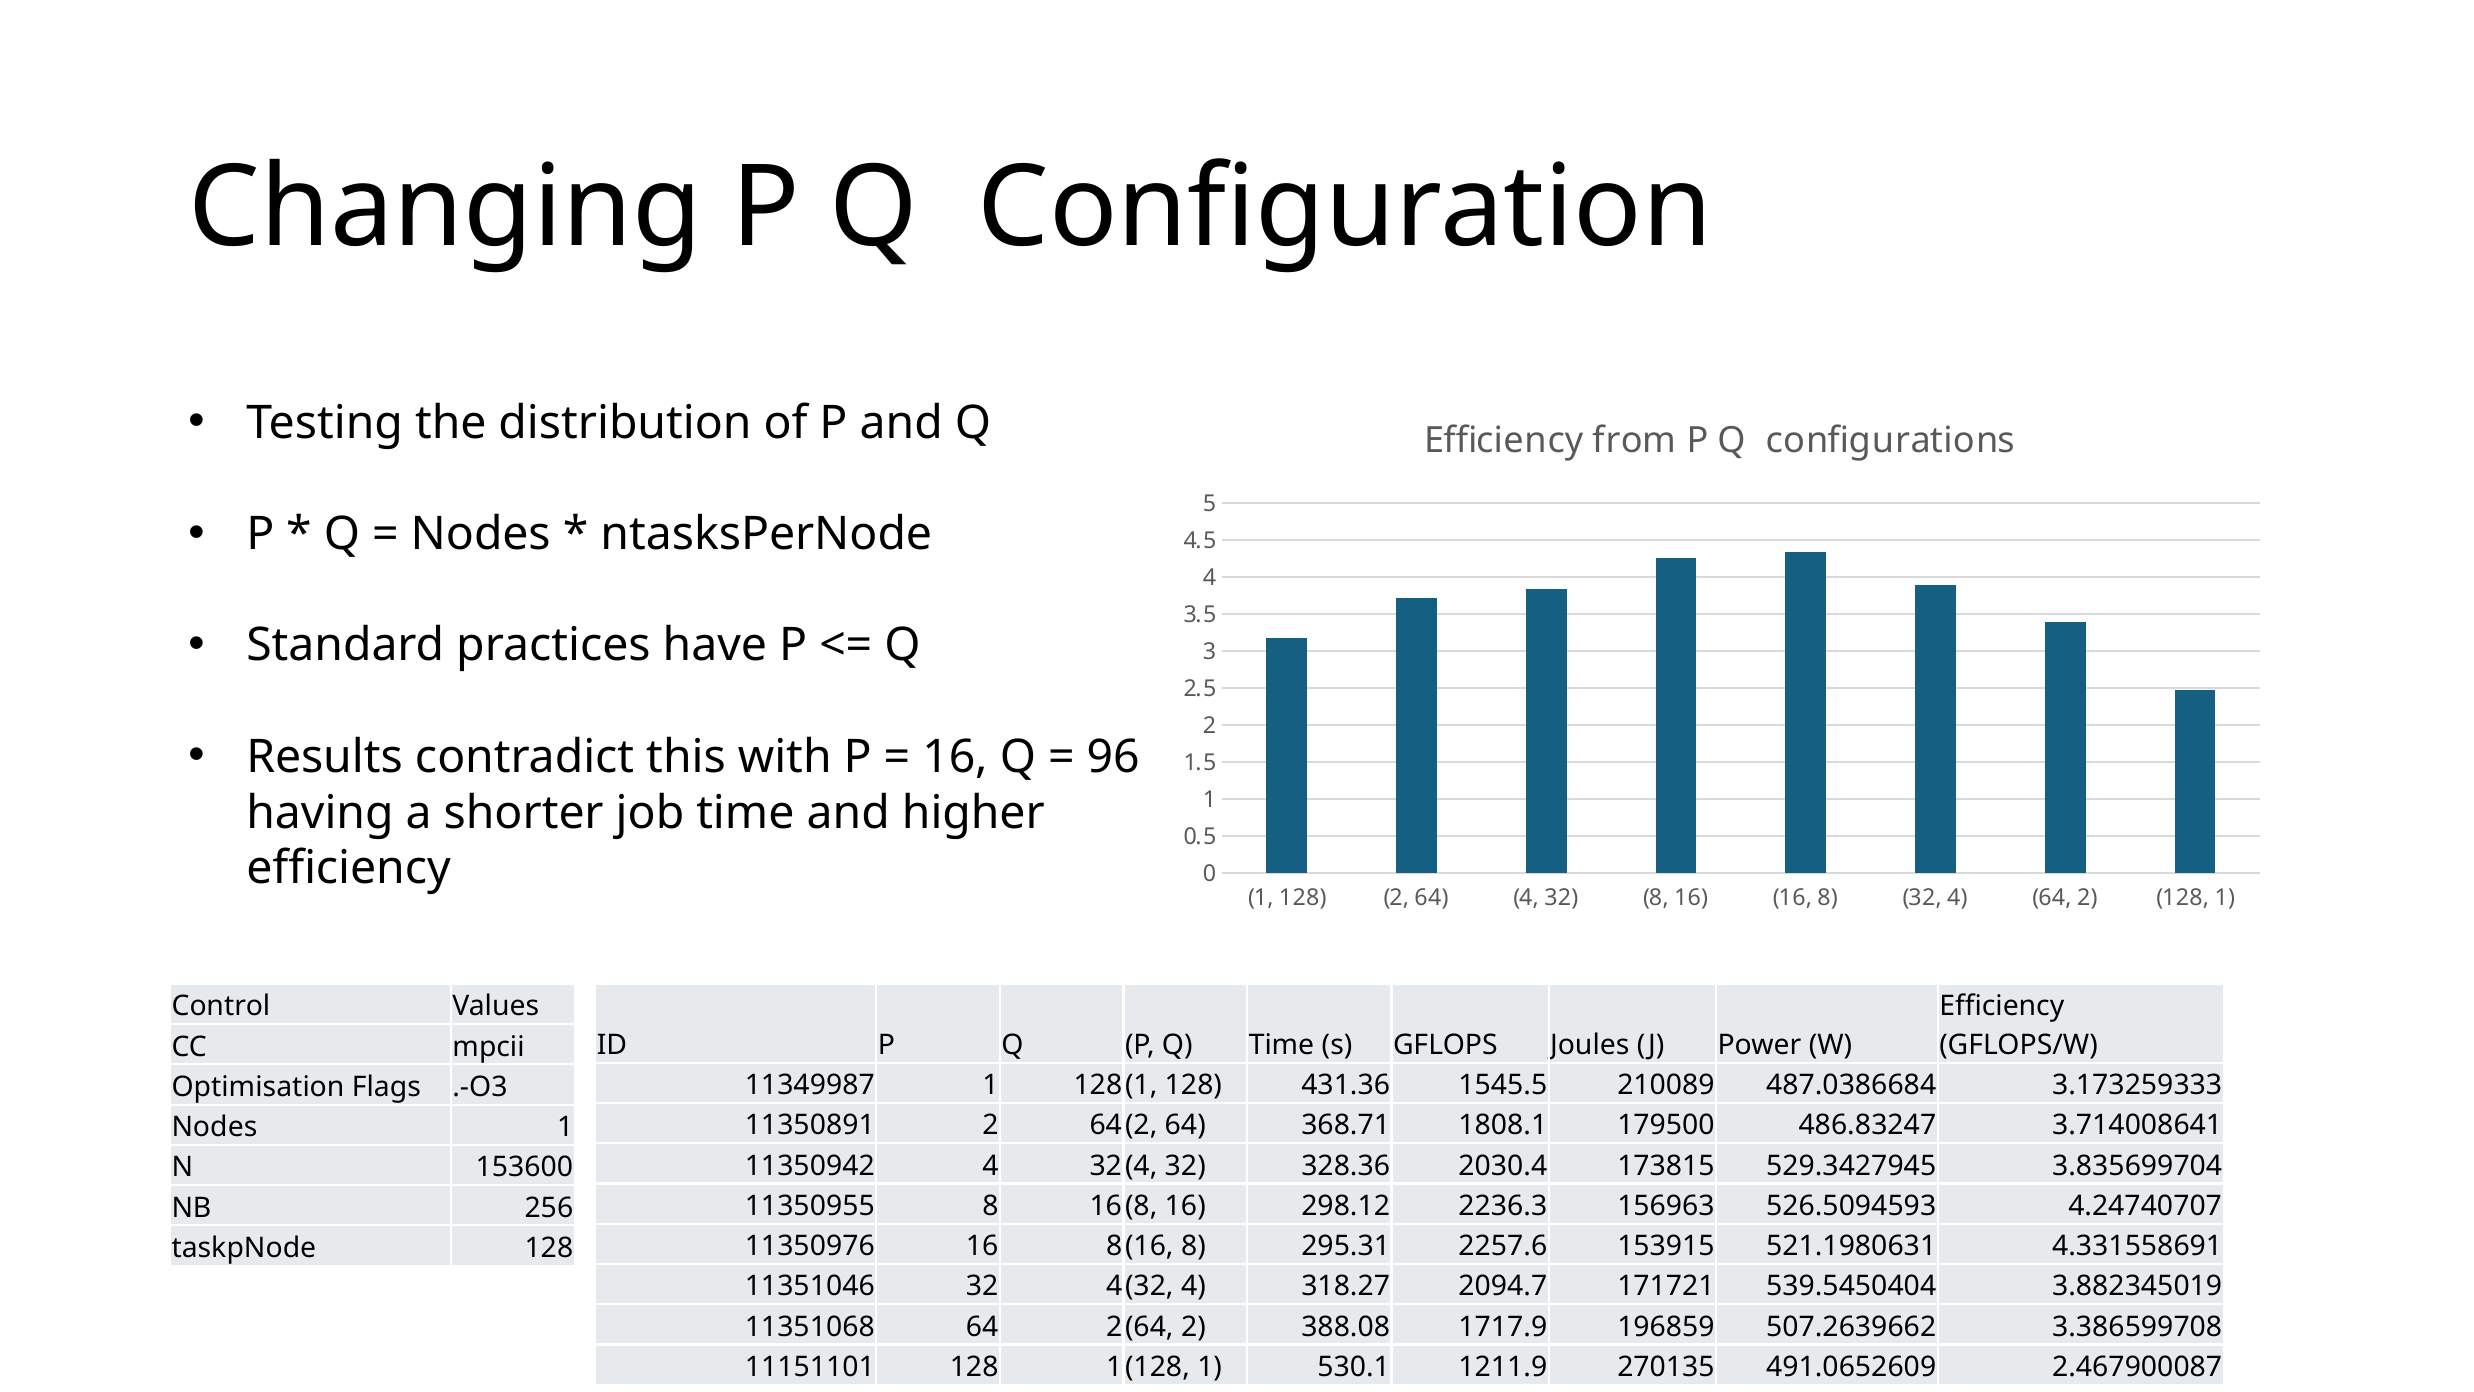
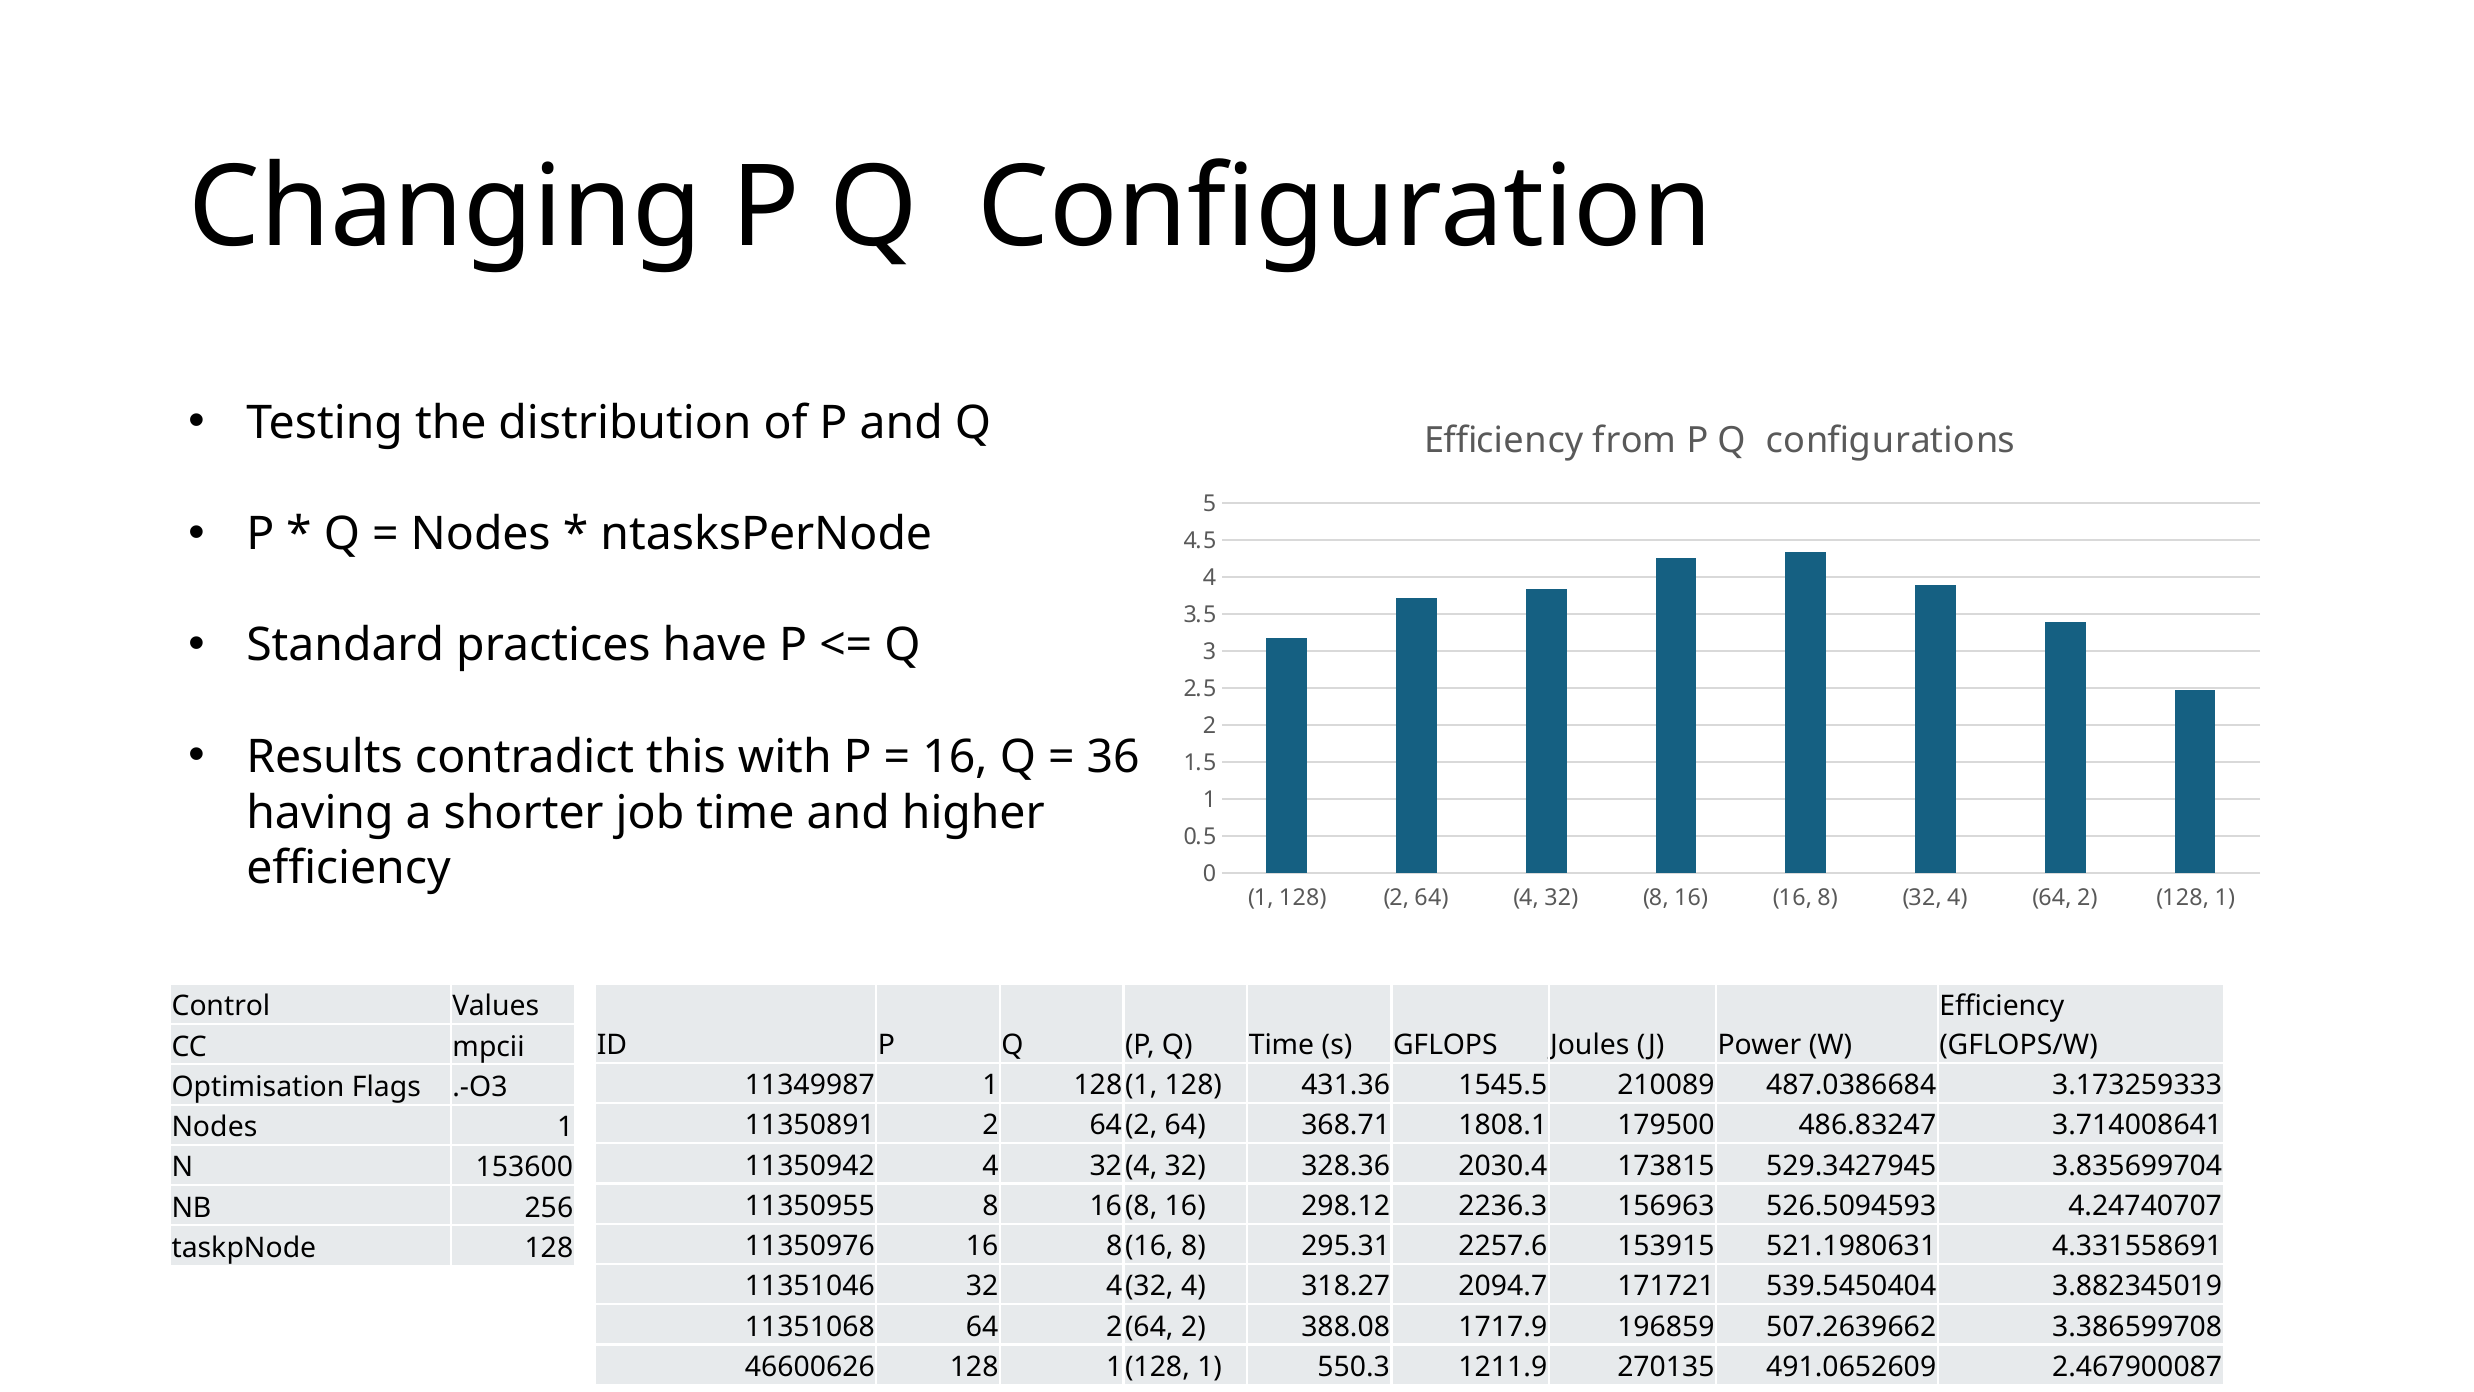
96: 96 -> 36 (1113, 757)
11151101: 11151101 -> 46600626 (810, 1367)
530.1: 530.1 -> 550.3 (1354, 1367)
